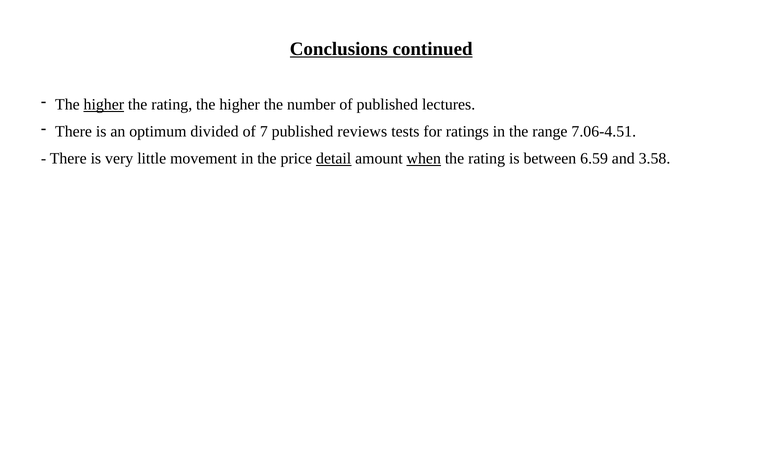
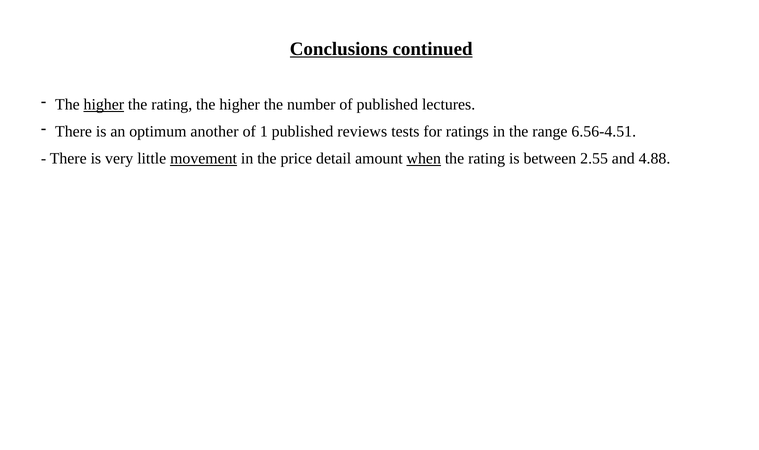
divided: divided -> another (215, 132)
7: 7 -> 1 (264, 132)
7.06-4.51: 7.06-4.51 -> 6.56-4.51 (604, 132)
movement underline: none -> present (204, 159)
detail underline: present -> none (334, 159)
6.59: 6.59 -> 2.55 (594, 159)
3.58: 3.58 -> 4.88 (655, 159)
